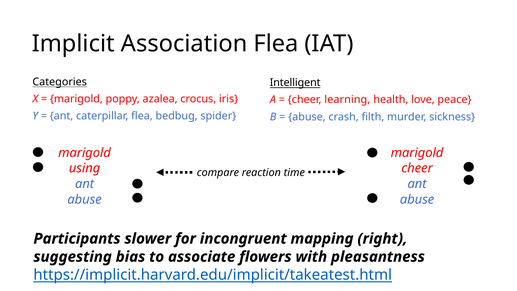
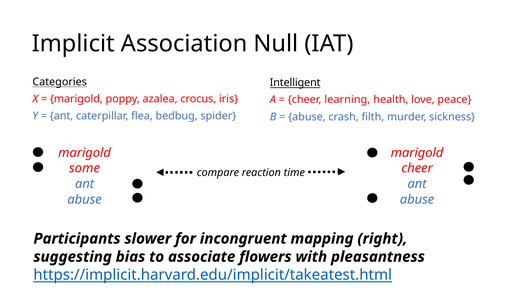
Association Flea: Flea -> Null (276, 43)
using: using -> some (85, 168)
